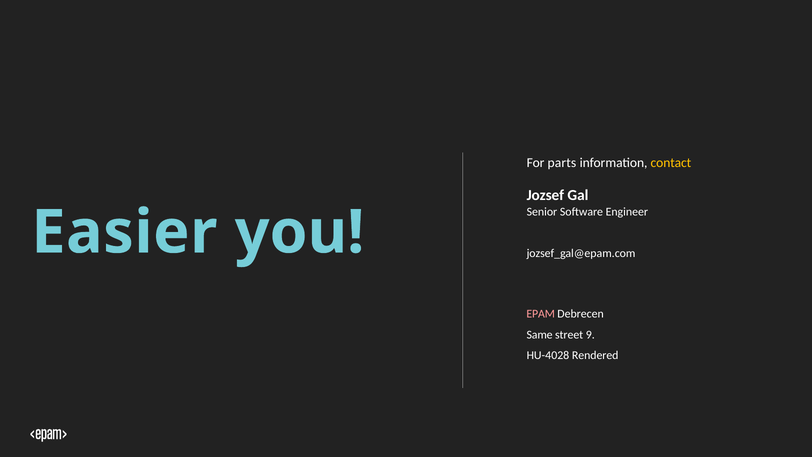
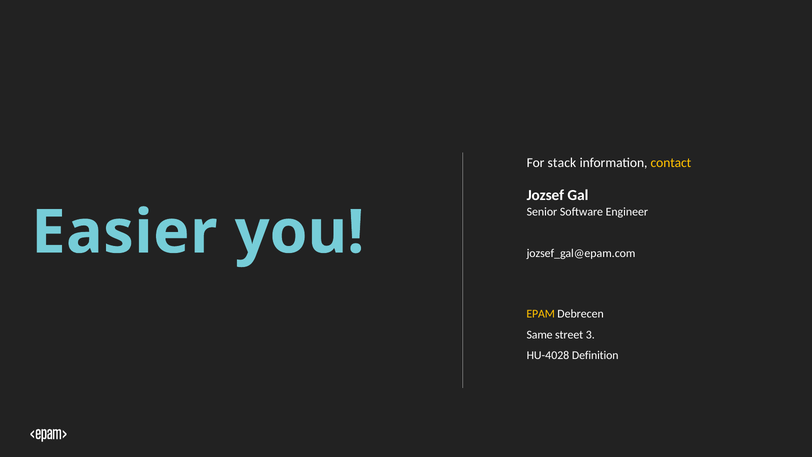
parts: parts -> stack (562, 163)
EPAM colour: pink -> yellow (541, 314)
9: 9 -> 3 (590, 335)
Rendered: Rendered -> Definition (595, 355)
